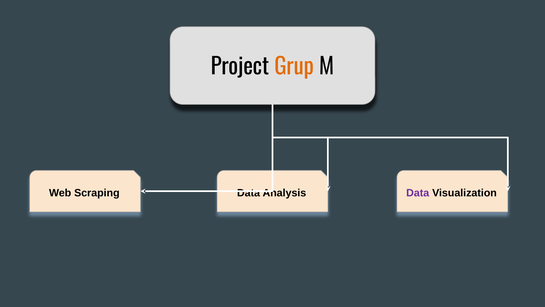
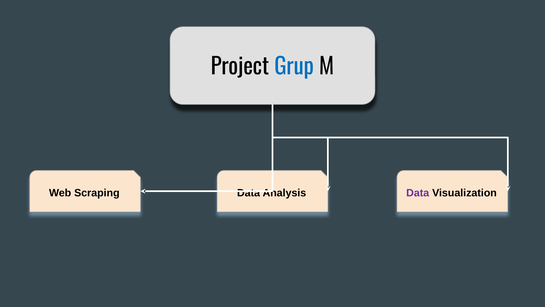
Grup colour: orange -> blue (294, 67)
